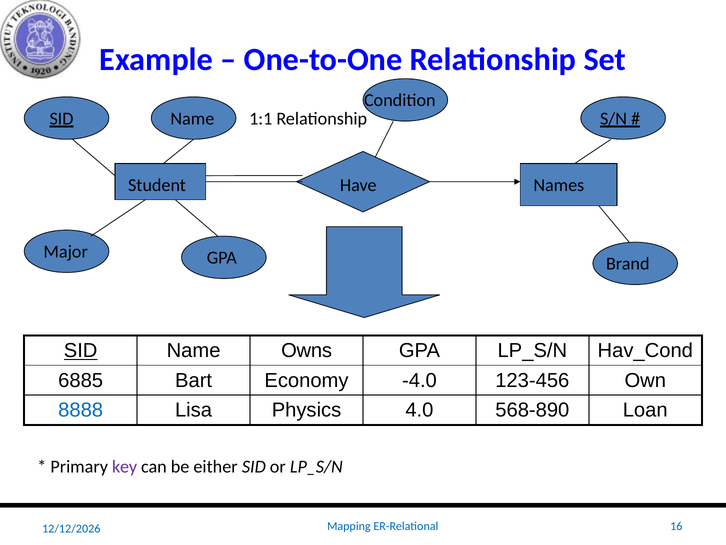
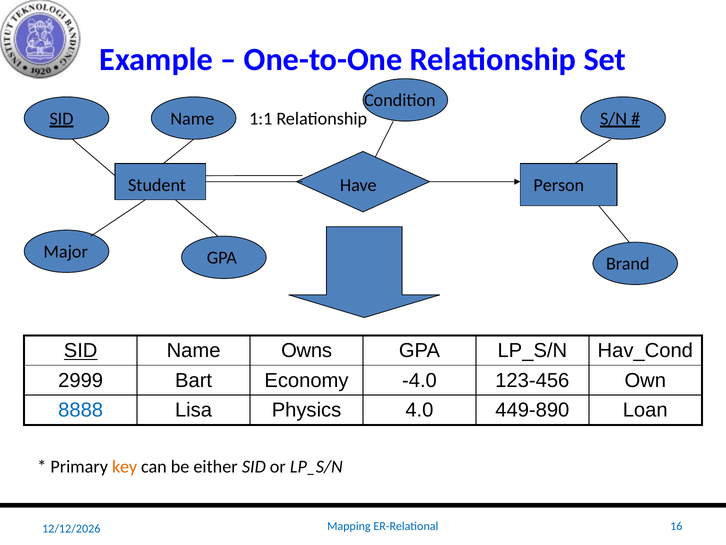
Names: Names -> Person (559, 185)
6885: 6885 -> 2999 (81, 380)
568-890: 568-890 -> 449-890 (532, 410)
key colour: purple -> orange (125, 466)
